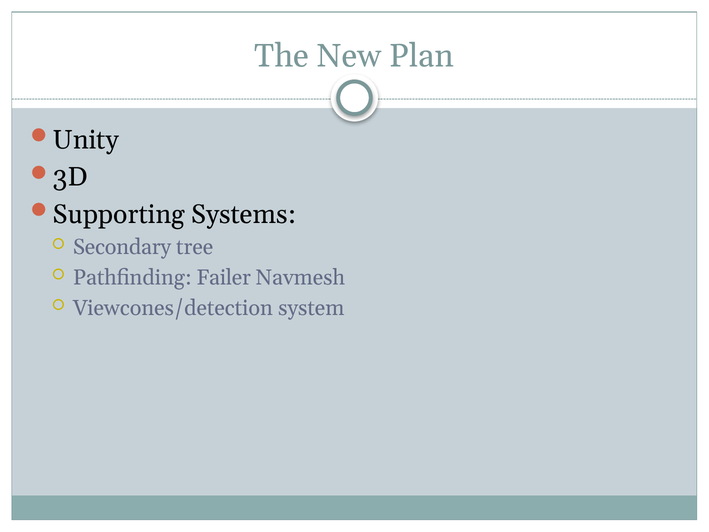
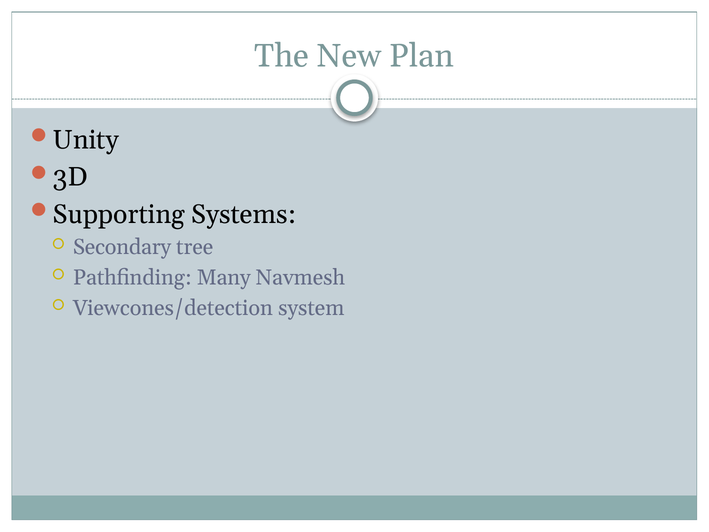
Failer: Failer -> Many (224, 278)
